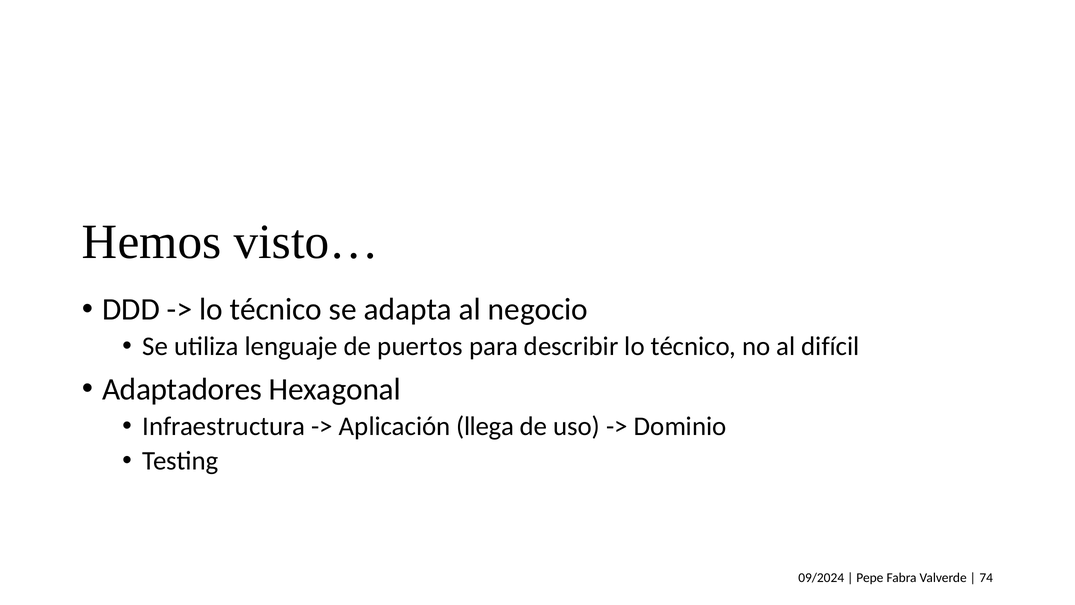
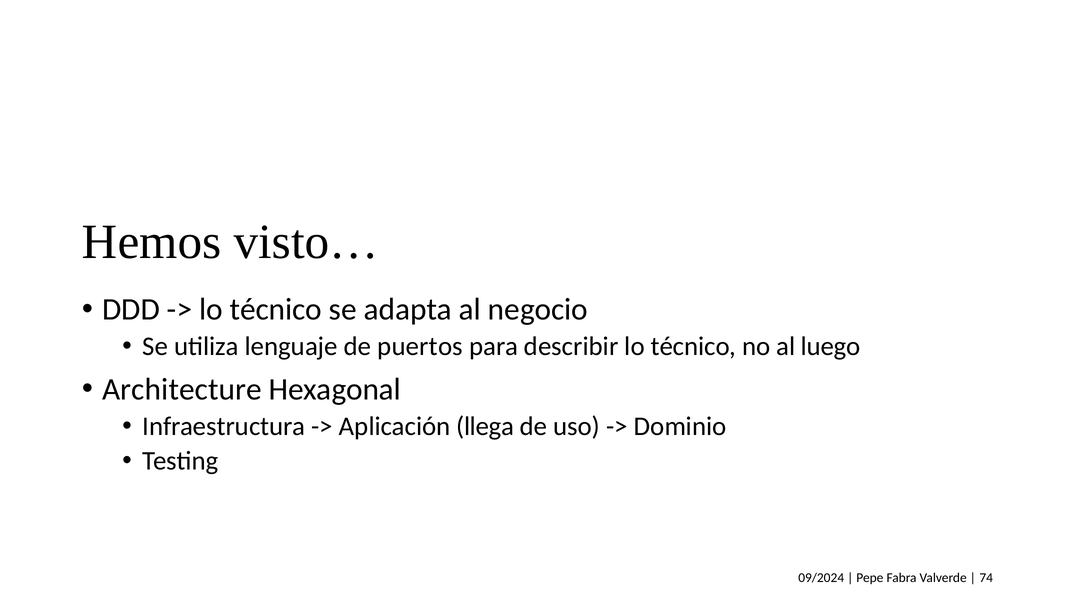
difícil: difícil -> luego (831, 346)
Adaptadores: Adaptadores -> Architecture (182, 389)
